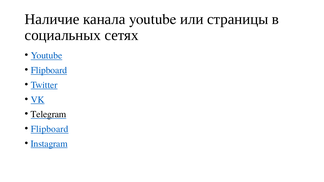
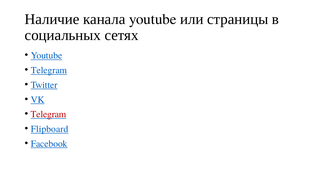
Flipboard: Flipboard -> Telegram (49, 70)
Telegram colour: black -> red (49, 115)
Instagram: Instagram -> Facebook (49, 144)
